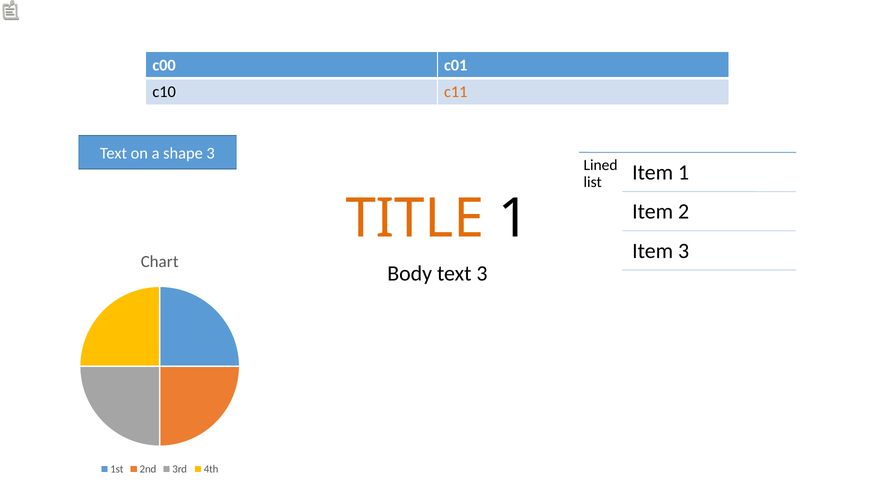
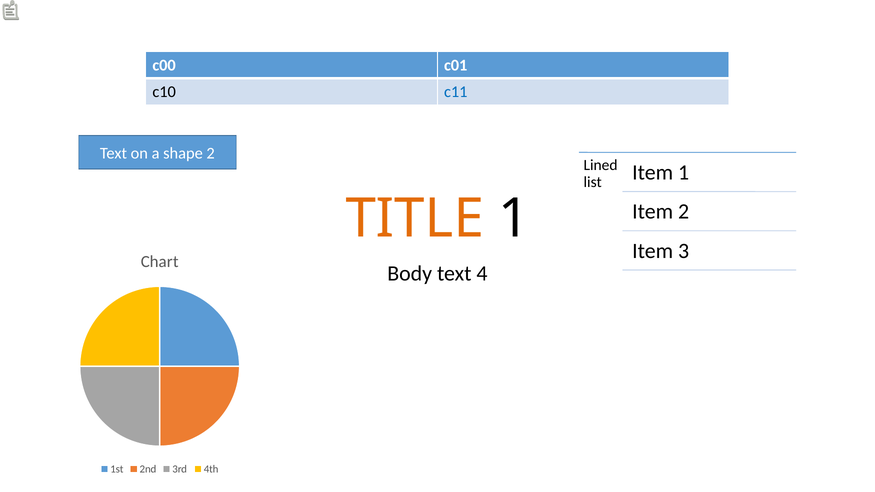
c11 colour: orange -> blue (456, 92)
shape 3: 3 -> 2 (211, 154)
text 3: 3 -> 4 (482, 273)
